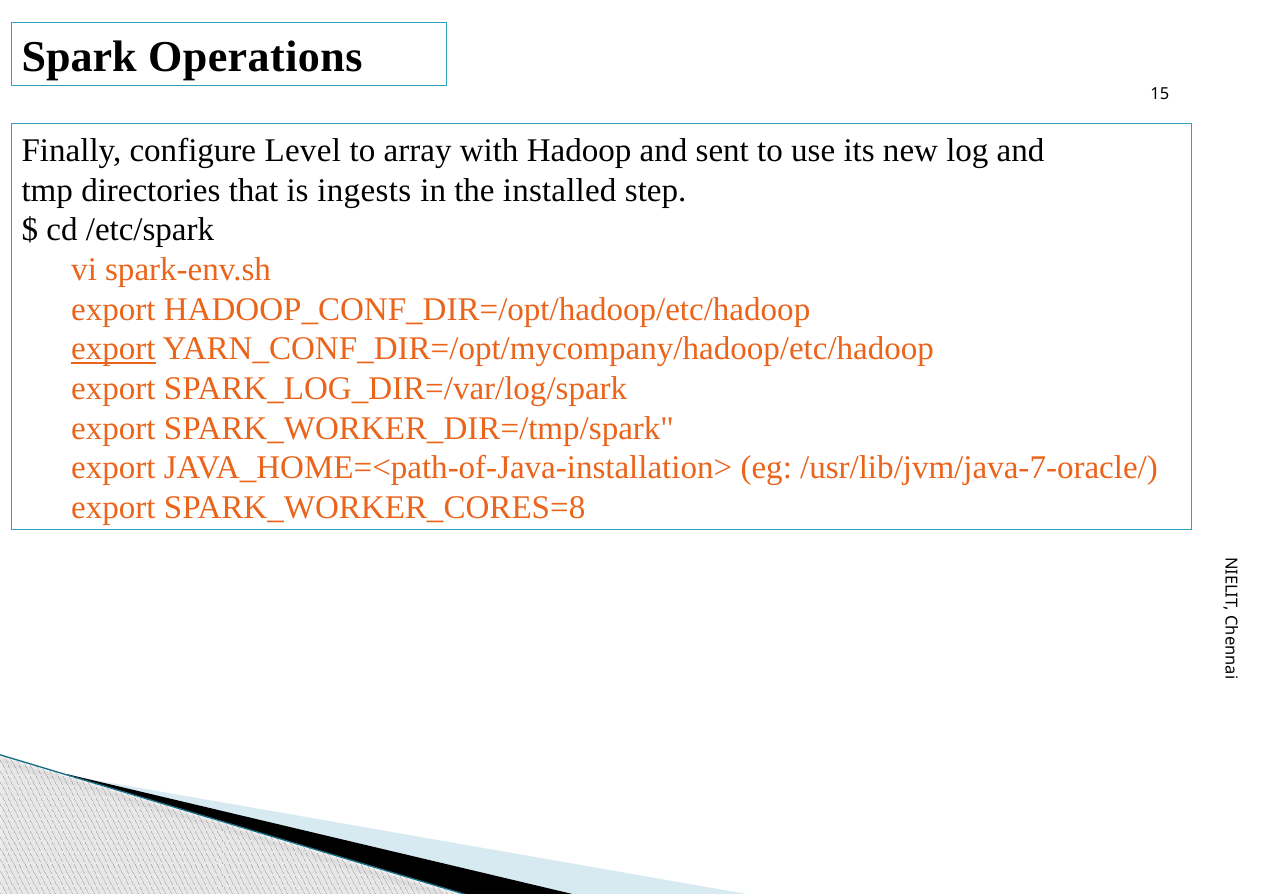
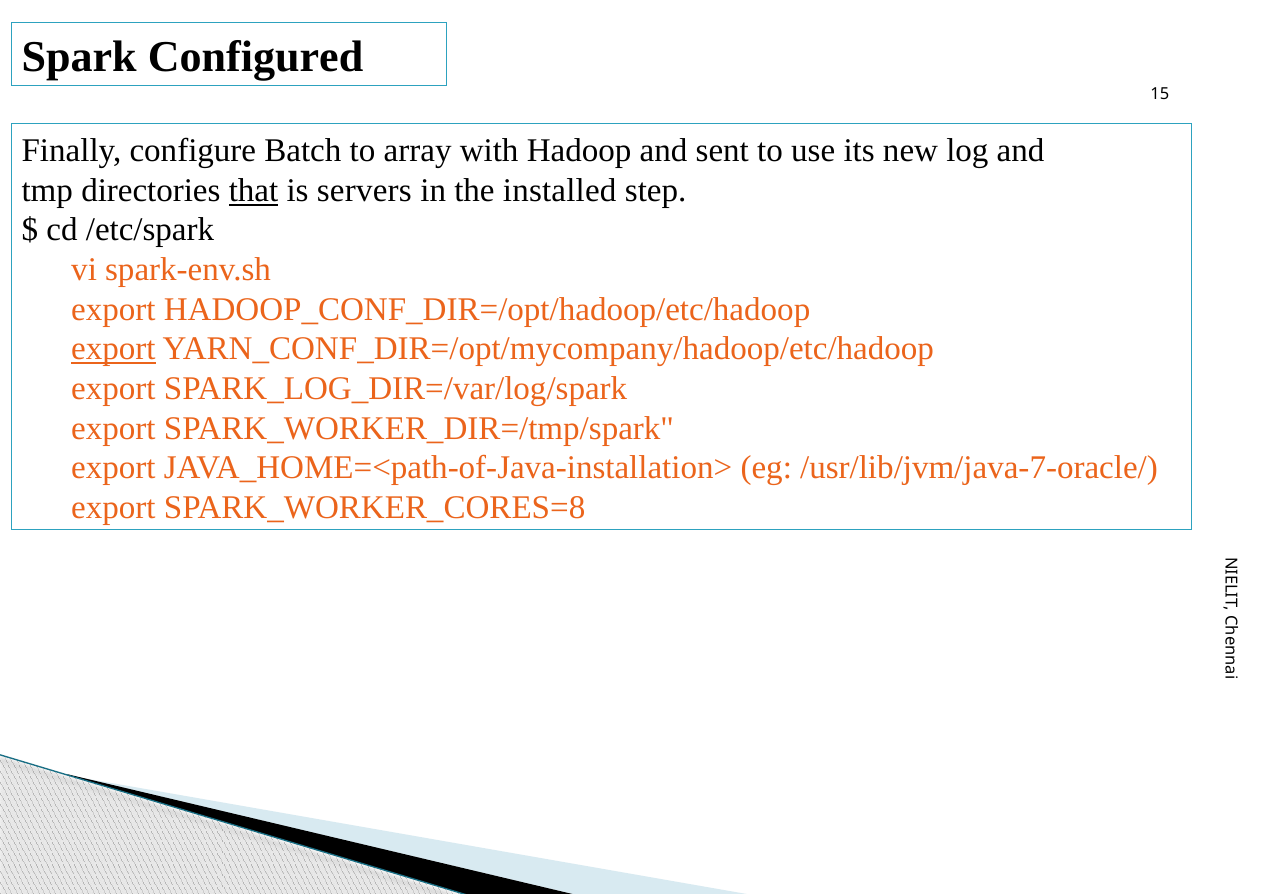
Operations: Operations -> Configured (256, 57)
Level: Level -> Batch (303, 151)
that underline: none -> present (254, 190)
ingests: ingests -> servers (364, 190)
